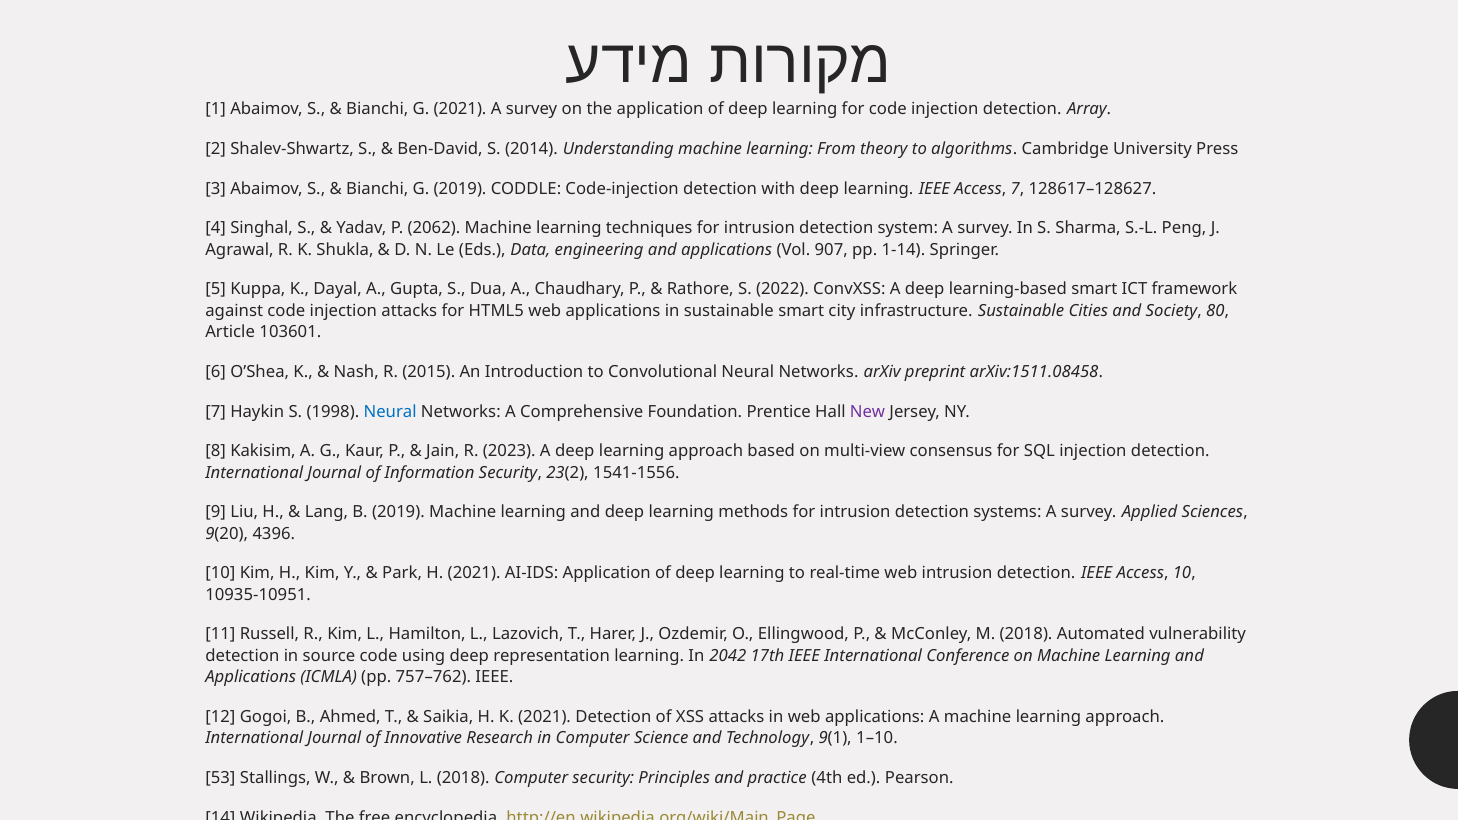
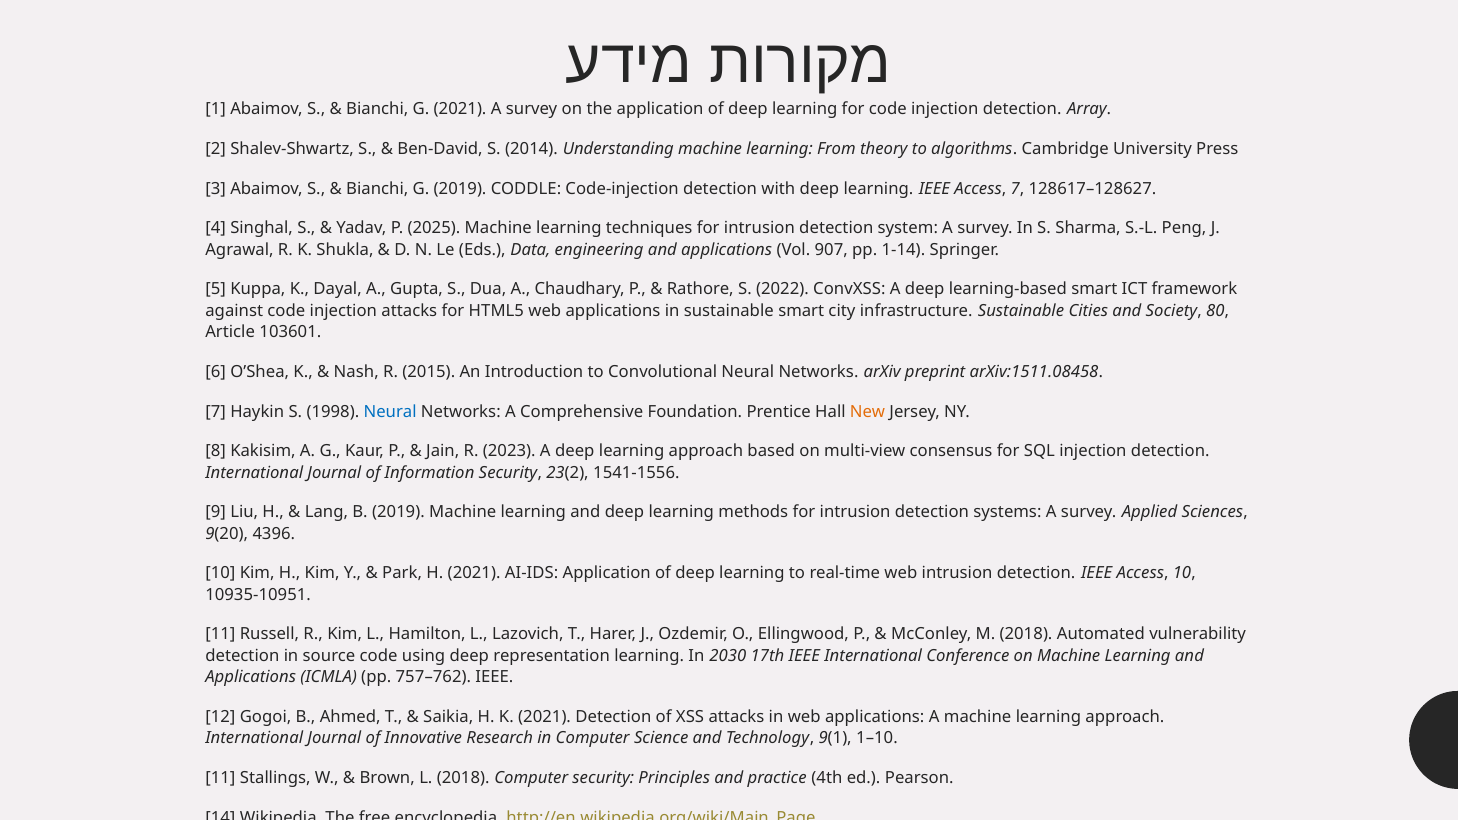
2062: 2062 -> 2025 (434, 228)
New colour: purple -> orange (867, 412)
2042: 2042 -> 2030 (728, 656)
53: 53 -> 11 (220, 778)
